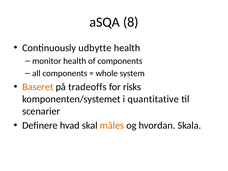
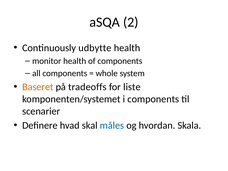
8: 8 -> 2 (131, 22)
risks: risks -> liste (132, 87)
i quantitative: quantitative -> components (153, 99)
måles colour: orange -> blue (112, 125)
